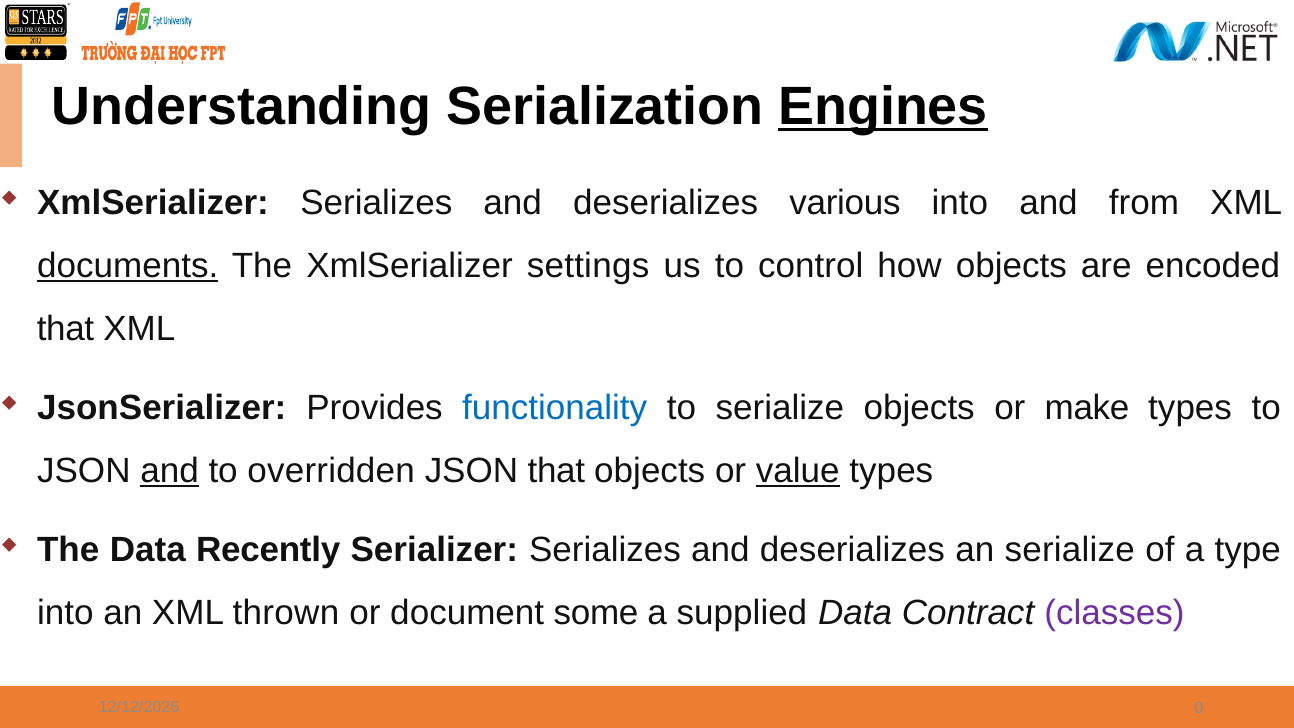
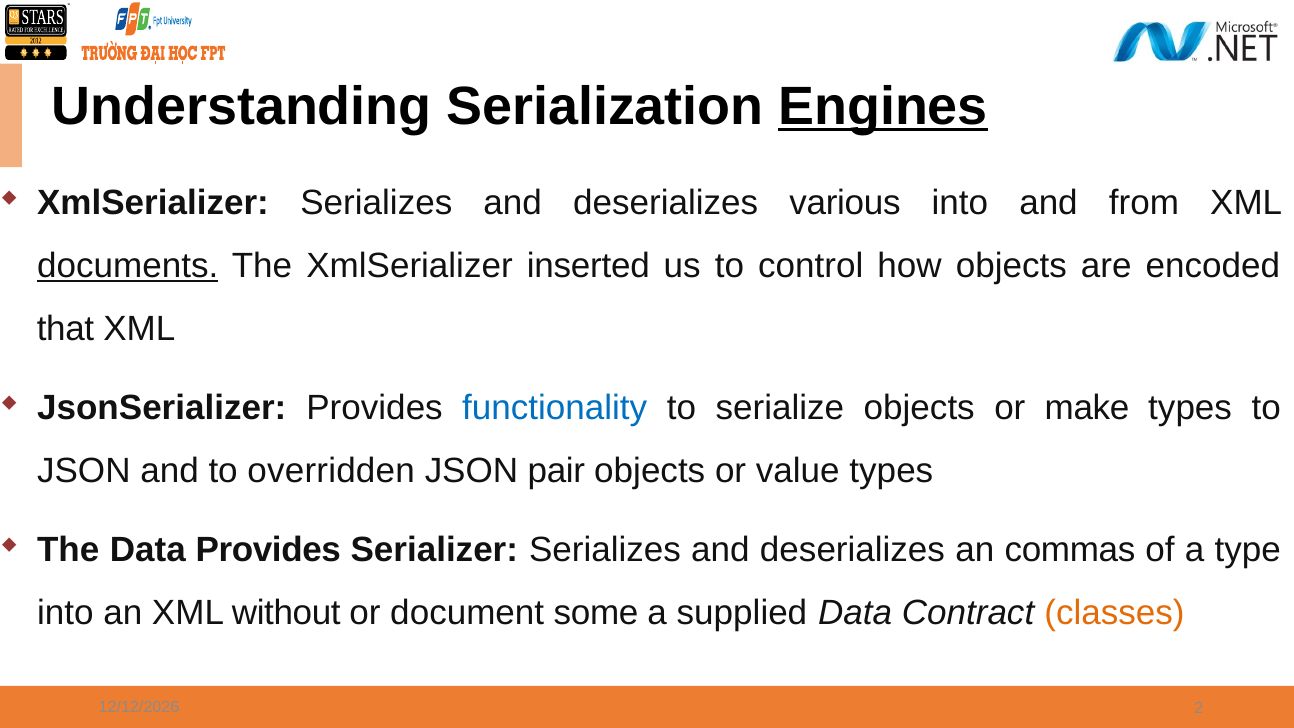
settings: settings -> inserted (588, 266)
and underline: present -> none (170, 471)
JSON that: that -> pair (556, 471)
value underline: present -> none (798, 471)
Data Recently: Recently -> Provides (268, 550)
an serialize: serialize -> commas (1070, 550)
thrown: thrown -> without (286, 613)
classes colour: purple -> orange (1114, 613)
0: 0 -> 2 (1199, 708)
